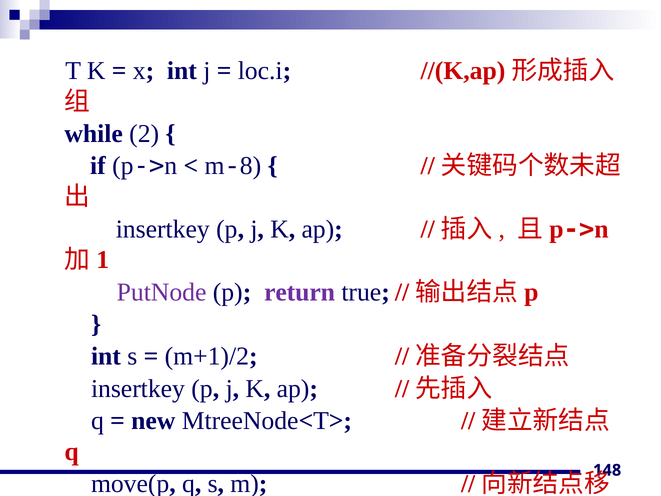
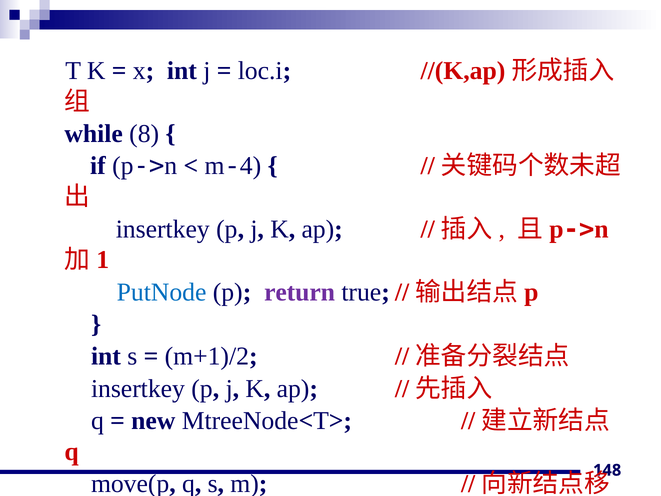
2: 2 -> 8 (144, 134)
8: 8 -> 4 (250, 166)
PutNode colour: purple -> blue (162, 292)
